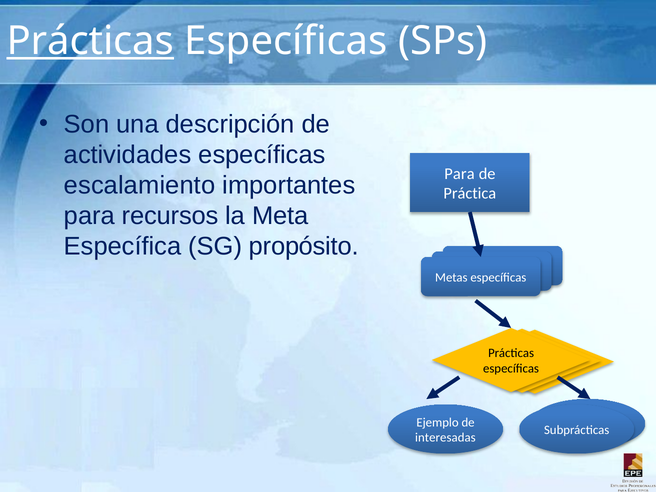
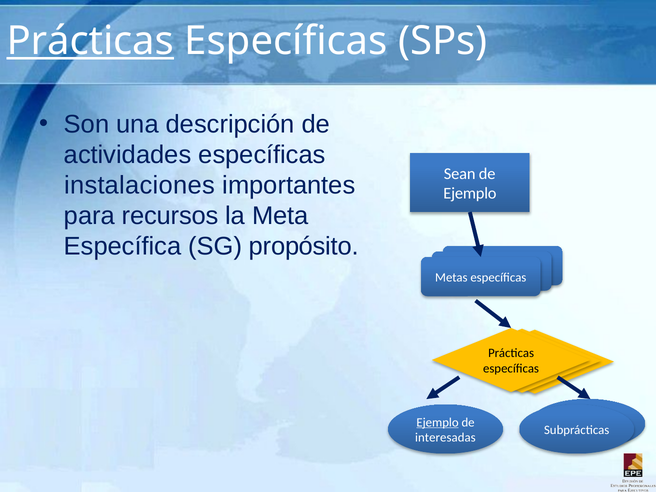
Para: Para -> Sean (460, 174)
escalamiento: escalamiento -> instalaciones (140, 185)
Práctica: Práctica -> Ejemplo (470, 194)
Ejemplo underline: none -> present (438, 422)
